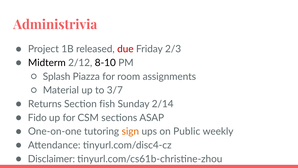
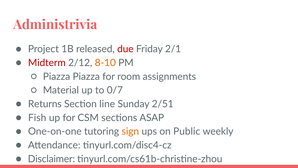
2/3: 2/3 -> 2/1 (173, 49)
Midterm colour: black -> red (47, 63)
8-10 colour: black -> orange (105, 63)
Splash: Splash -> Piazza (57, 76)
3/7: 3/7 -> 0/7 (115, 90)
fish: fish -> line (107, 104)
2/14: 2/14 -> 2/51 (163, 104)
Fido: Fido -> Fish (37, 117)
